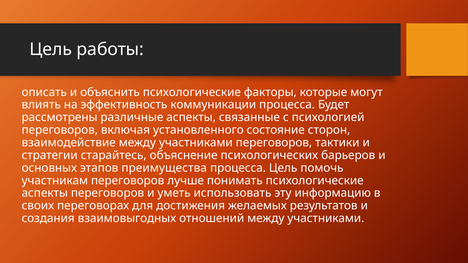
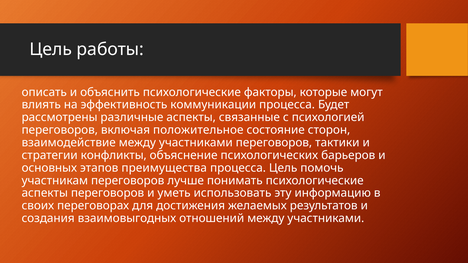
установленного: установленного -> положительное (198, 130)
старайтесь: старайтесь -> конфликты (114, 155)
